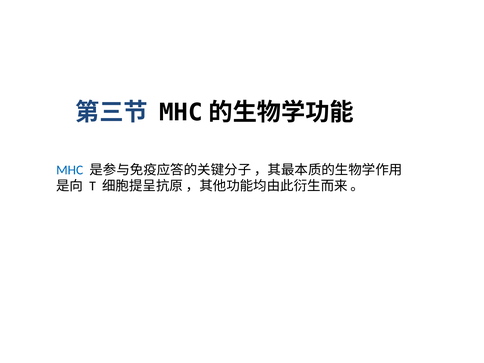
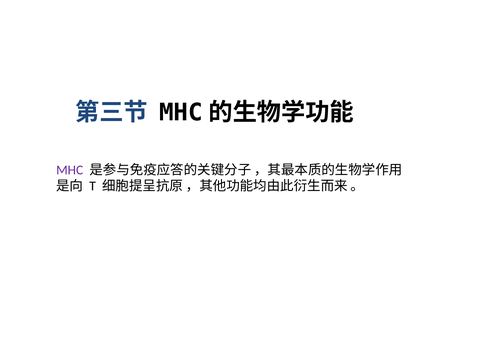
MHC colour: blue -> purple (70, 170)
